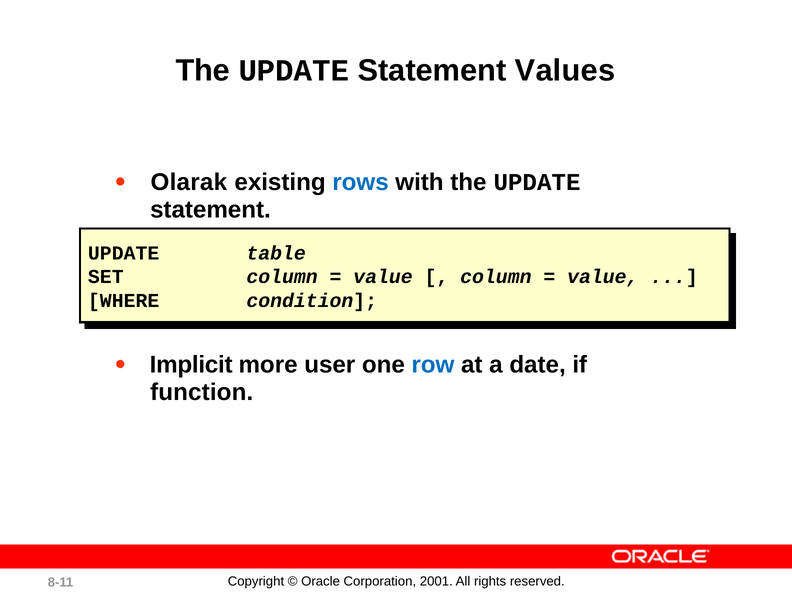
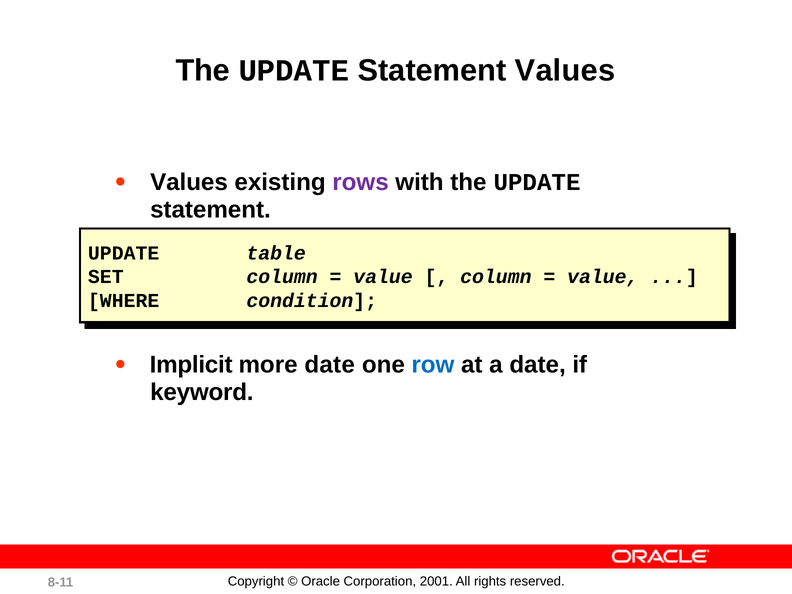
Olarak: Olarak -> Values (189, 182)
rows colour: blue -> purple (361, 182)
more user: user -> date (330, 365)
function: function -> keyword (202, 392)
